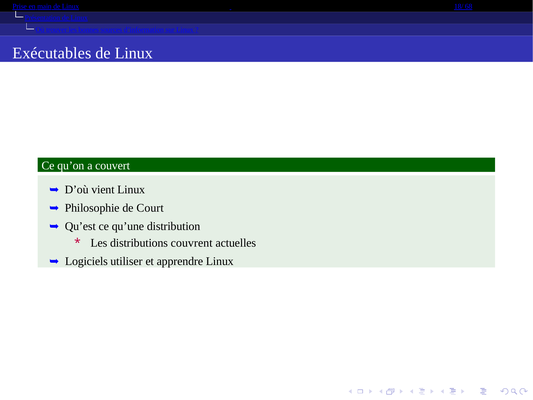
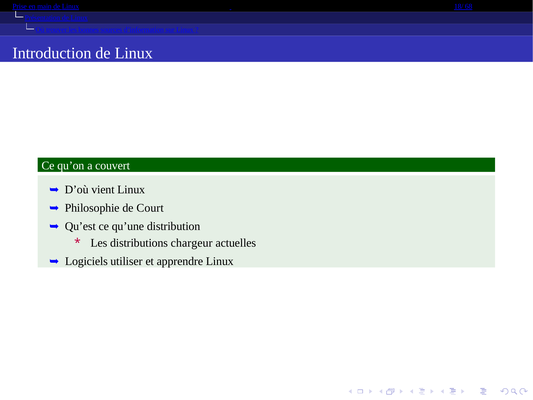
Exécutables: Exécutables -> Introduction (52, 53)
couvrent: couvrent -> chargeur (192, 243)
